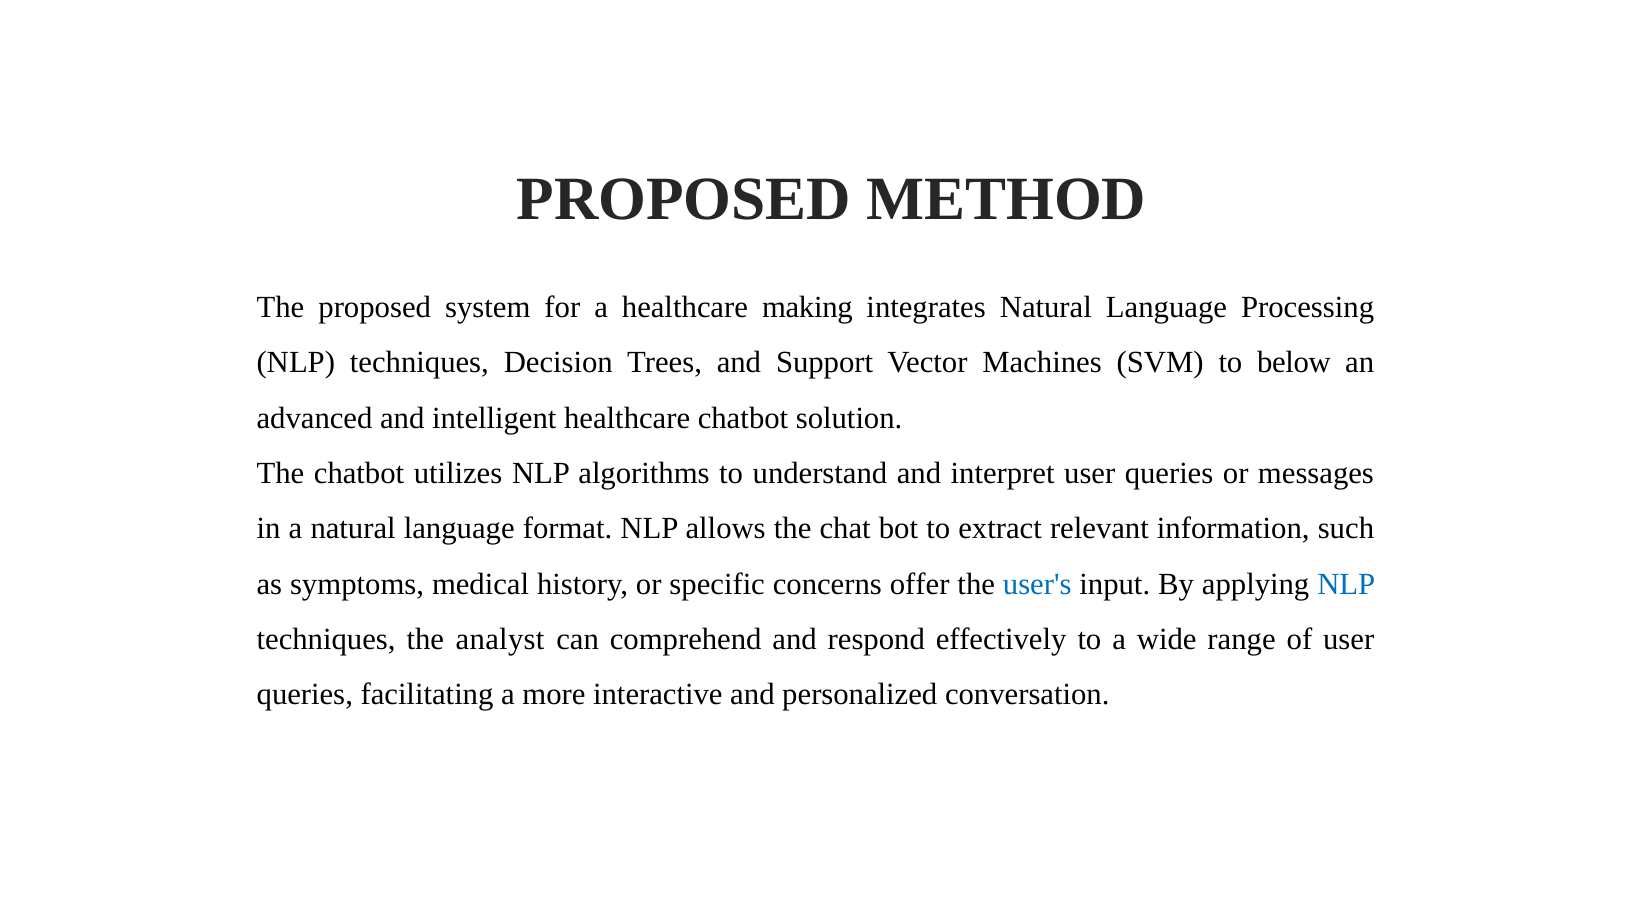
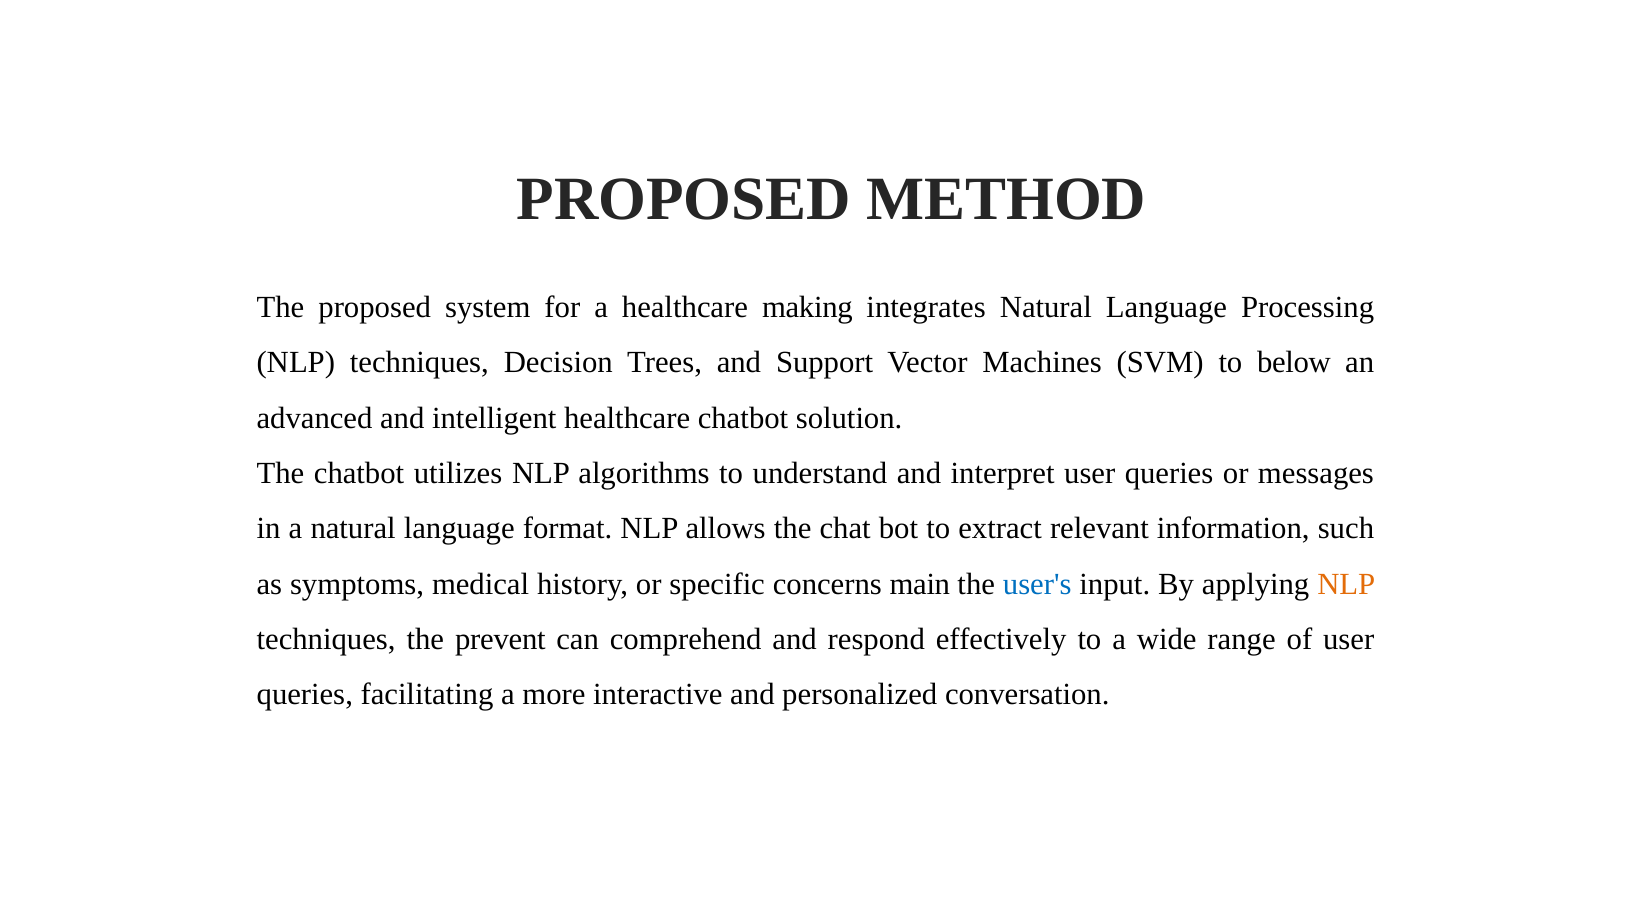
offer: offer -> main (920, 584)
NLP colour: blue -> orange (1346, 584)
analyst: analyst -> prevent (500, 639)
